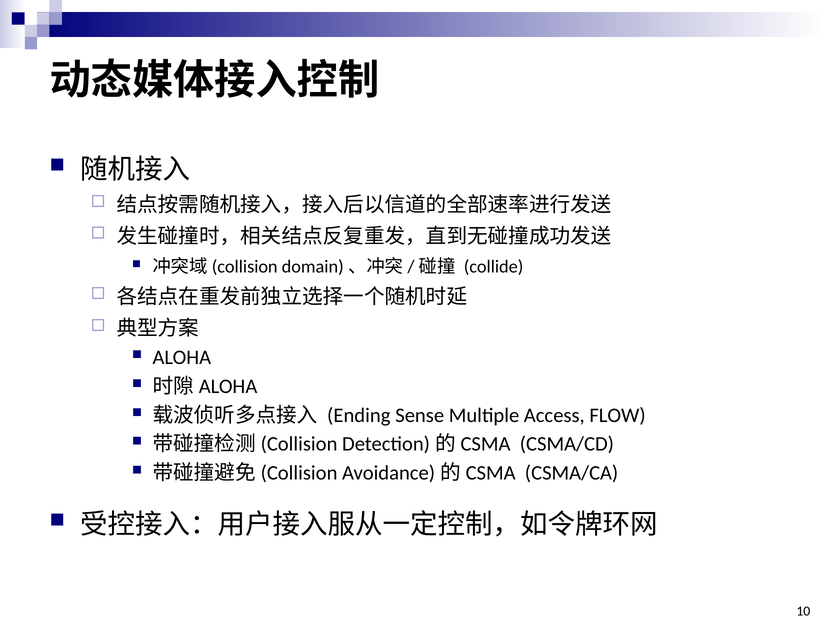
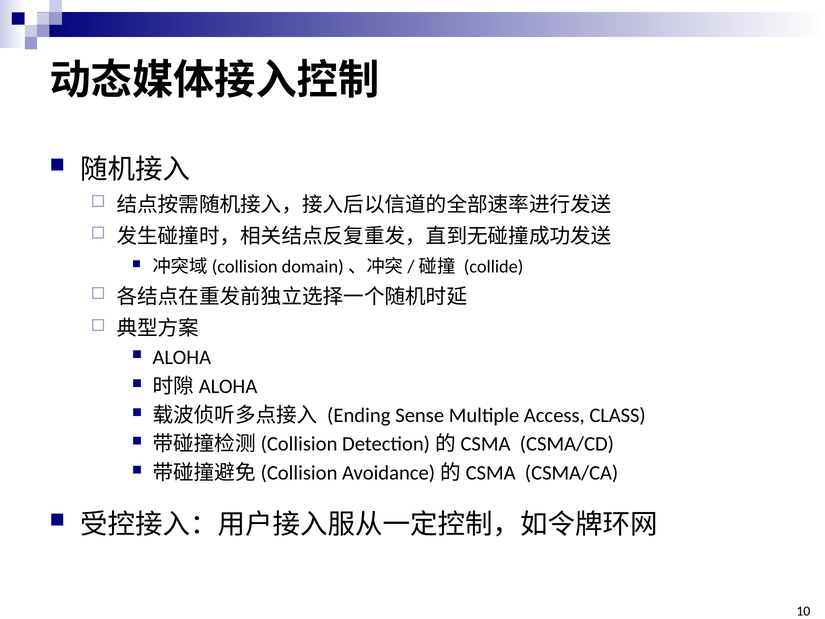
FLOW: FLOW -> CLASS (618, 415)
